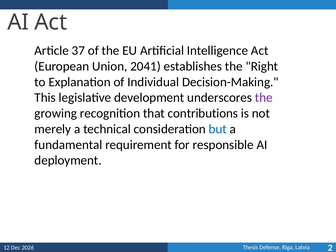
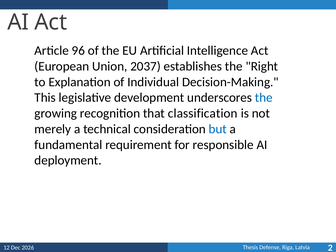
37: 37 -> 96 (78, 51)
2041: 2041 -> 2037 (146, 66)
the colour: purple -> blue (264, 98)
contributions: contributions -> classification (203, 113)
